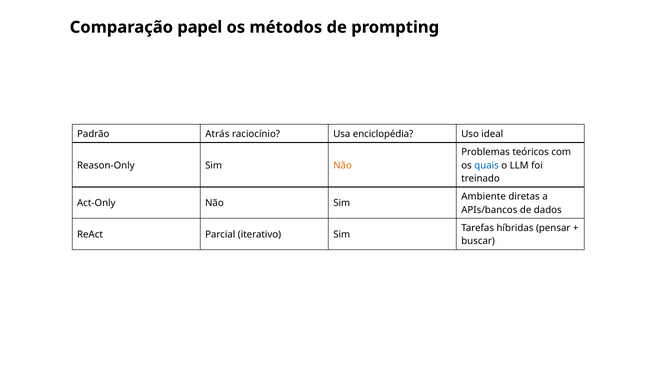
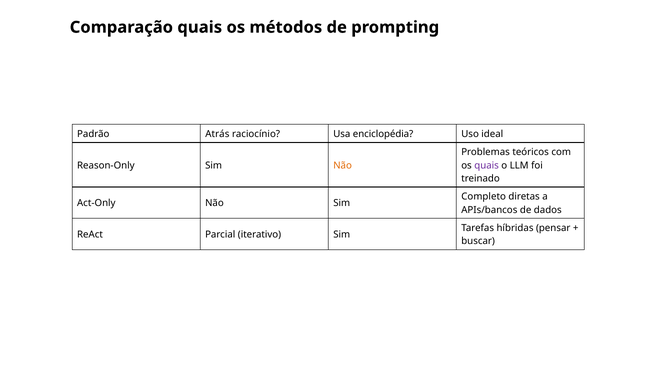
Comparação papel: papel -> quais (200, 27)
quais colour: blue -> purple (487, 165)
Ambiente: Ambiente -> Completo (484, 197)
